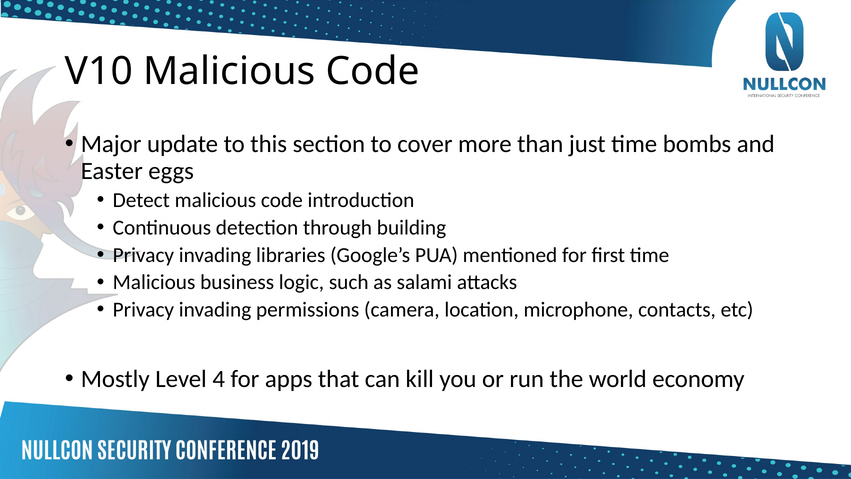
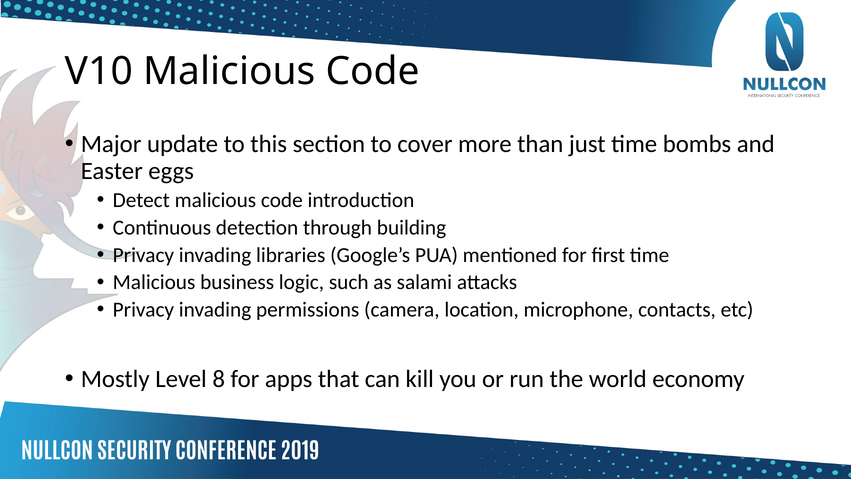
4: 4 -> 8 (219, 379)
